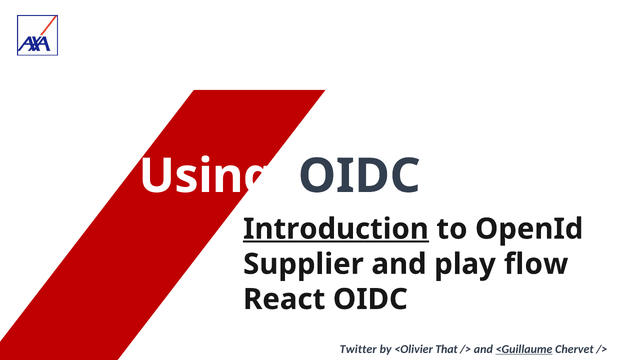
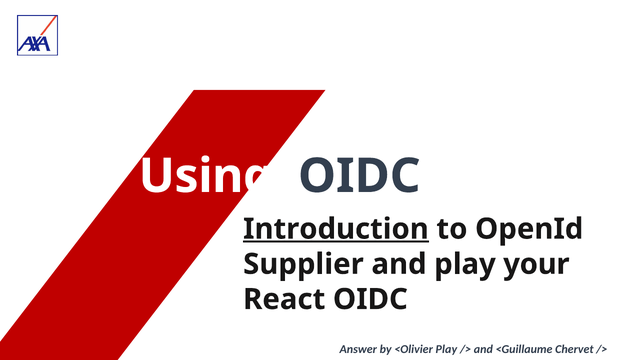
flow: flow -> your (536, 264)
Twitter: Twitter -> Answer (358, 349)
<Olivier That: That -> Play (446, 349)
<Guillaume underline: present -> none (524, 349)
